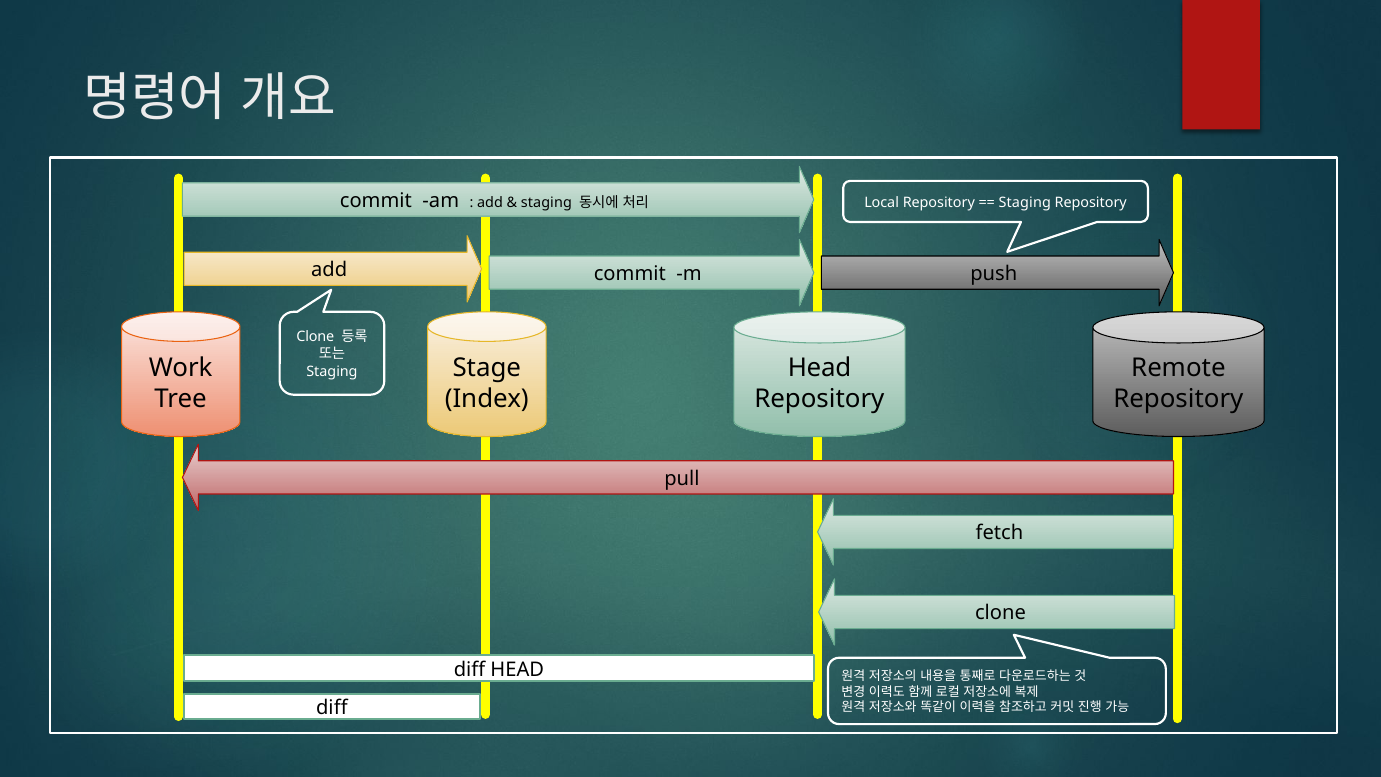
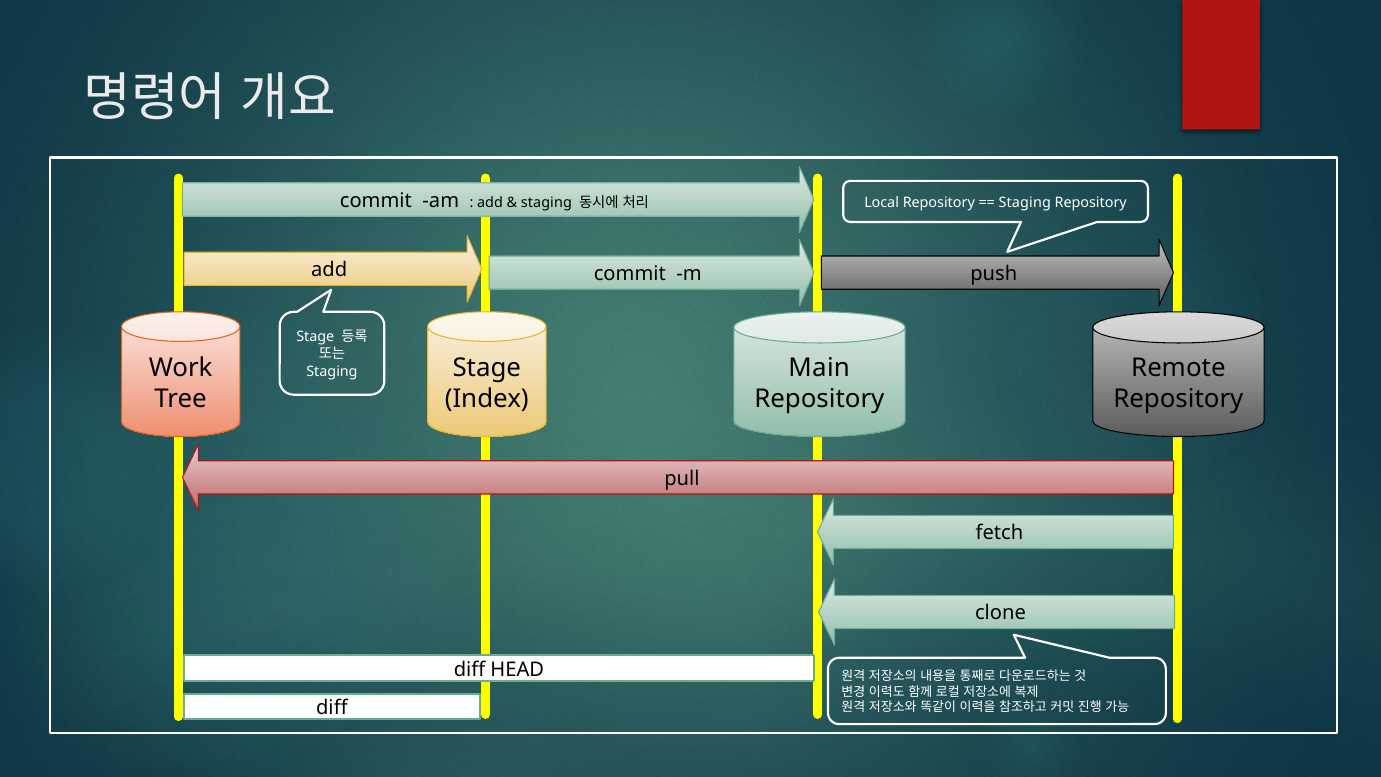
Clone: Clone -> Stage (315, 337)
Head: Head -> Main (819, 368)
